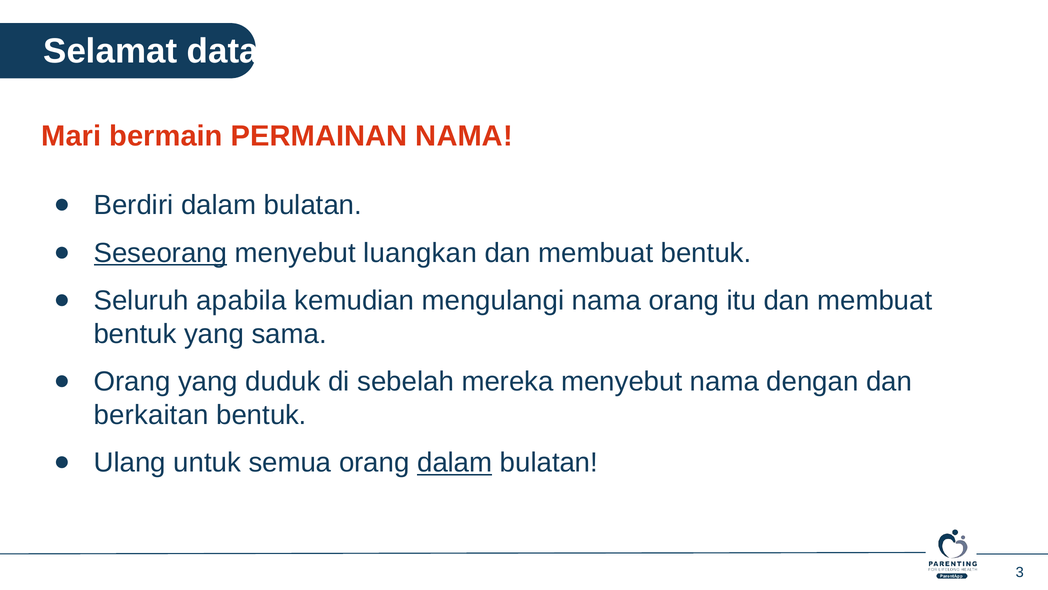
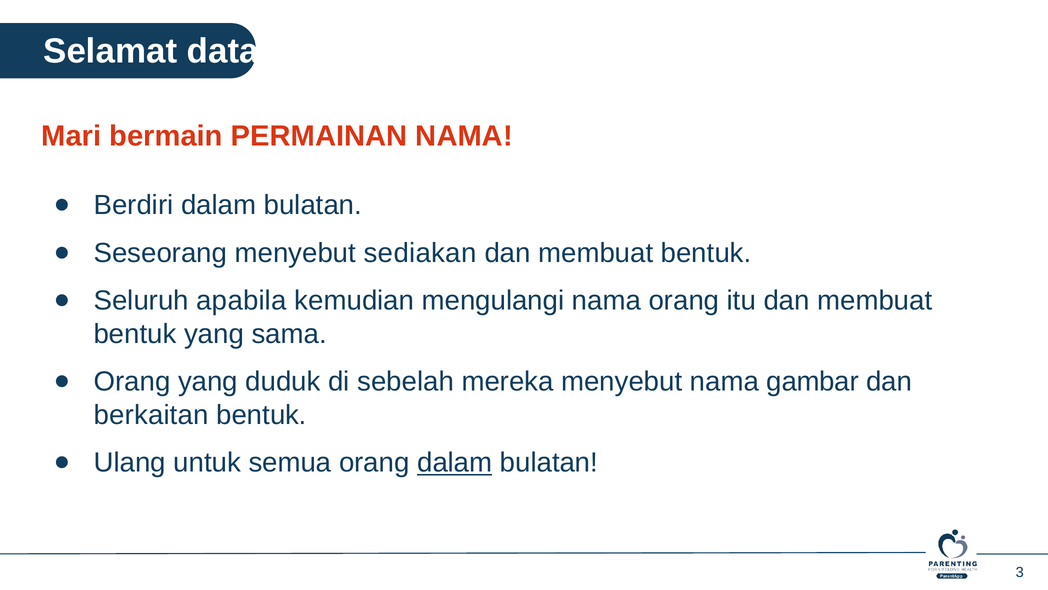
Seseorang underline: present -> none (160, 253)
luangkan: luangkan -> sediakan (420, 253)
dengan: dengan -> gambar (813, 381)
